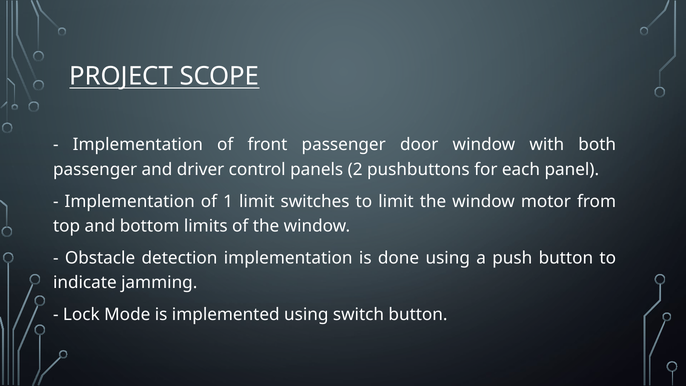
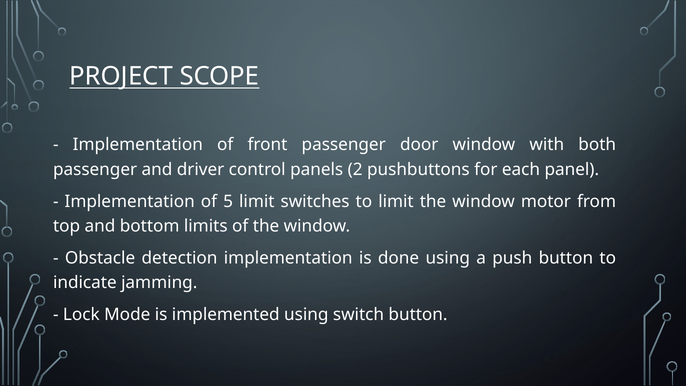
1: 1 -> 5 (228, 201)
